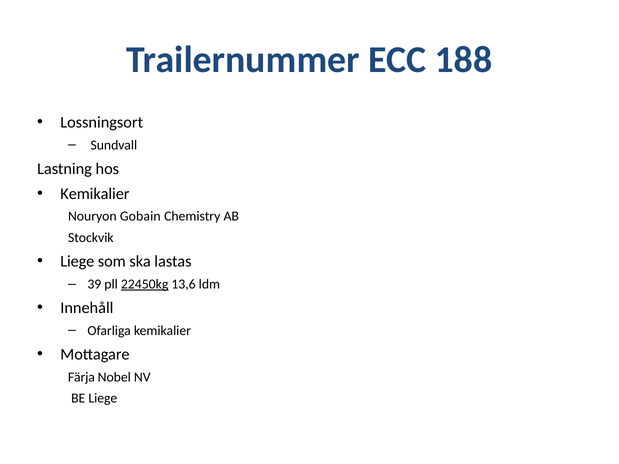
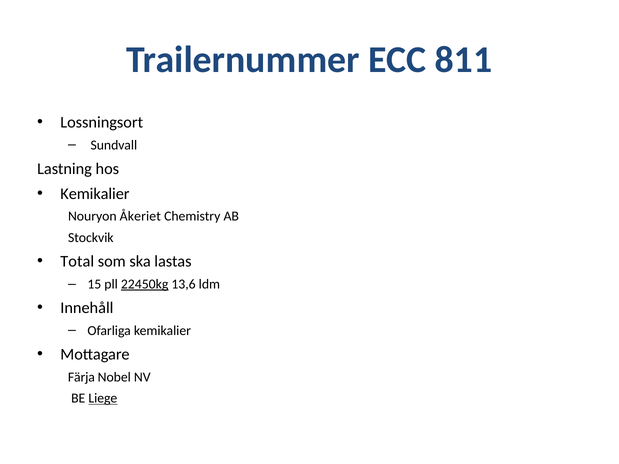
188: 188 -> 811 (464, 60)
Gobain: Gobain -> Åkeriet (140, 217)
Liege: Liege -> Total (77, 262)
39: 39 -> 15 (94, 284)
Liege underline: none -> present (103, 398)
